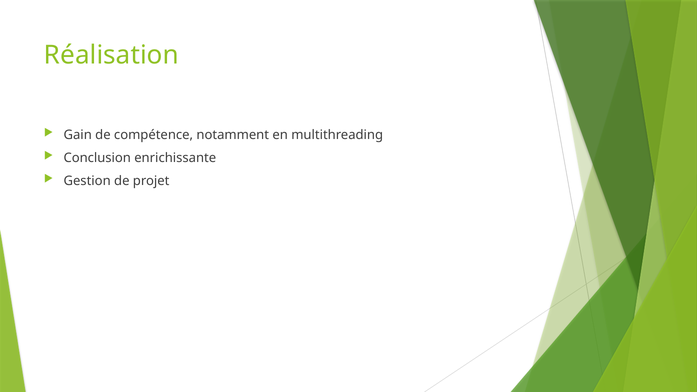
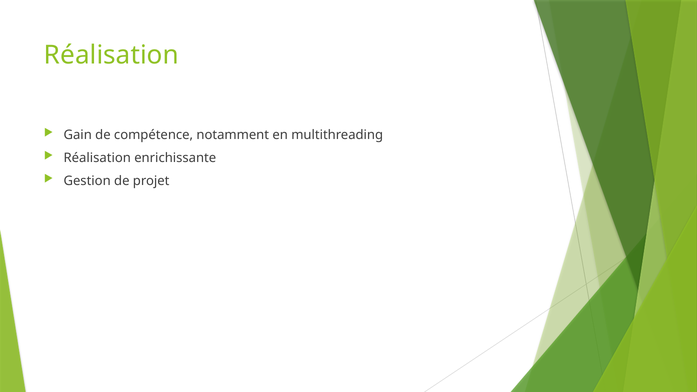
Conclusion: Conclusion -> Réalisation (97, 158)
